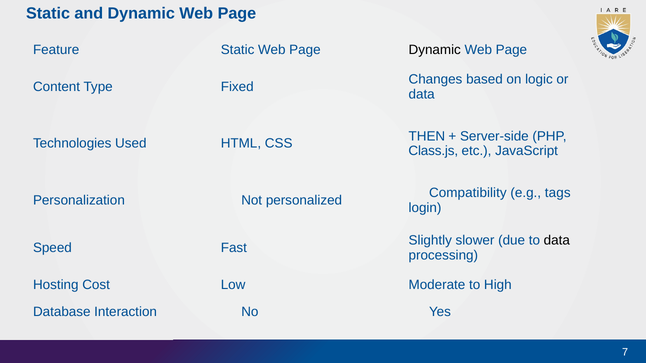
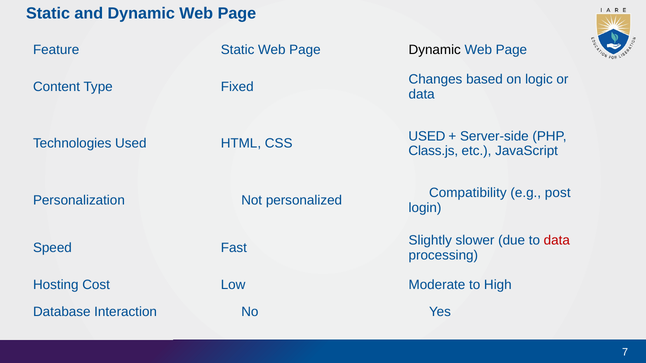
THEN: THEN -> USED (427, 136)
tags: tags -> post (558, 193)
data colour: black -> red (557, 241)
